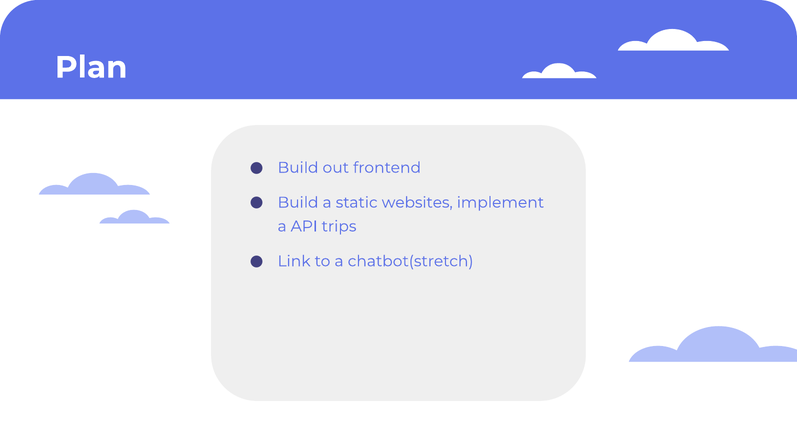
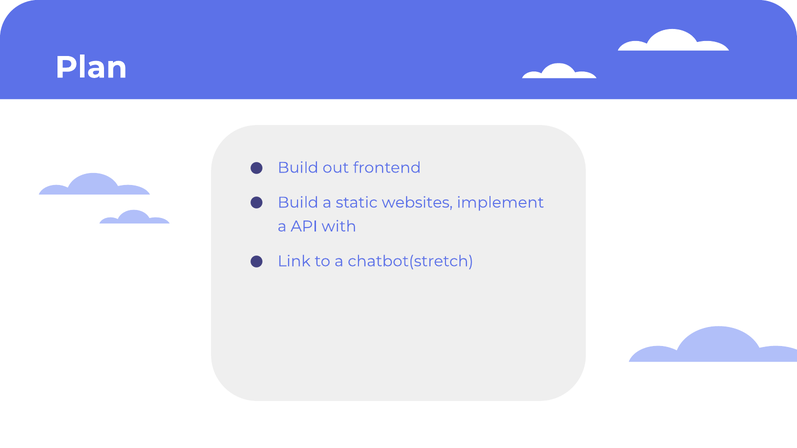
trips: trips -> with (339, 226)
